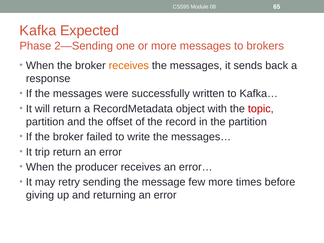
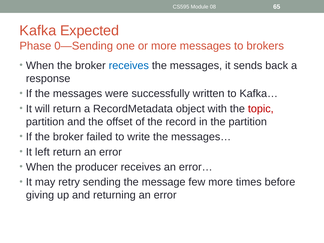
2—Sending: 2—Sending -> 0—Sending (84, 46)
receives colour: orange -> blue (129, 66)
trip: trip -> left (42, 152)
